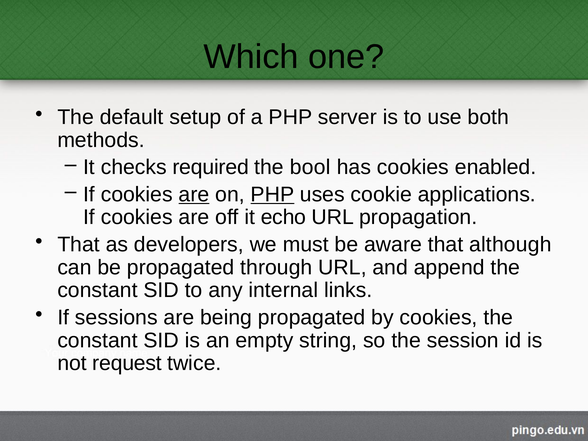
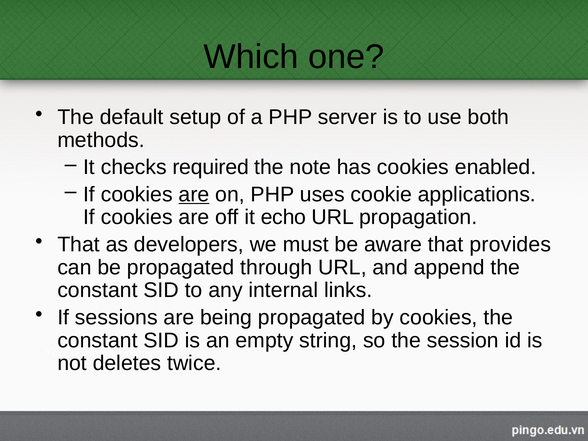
bool: bool -> note (310, 167)
PHP underline: present -> none (272, 194)
although: although -> provides (510, 244)
request: request -> deletes (127, 363)
